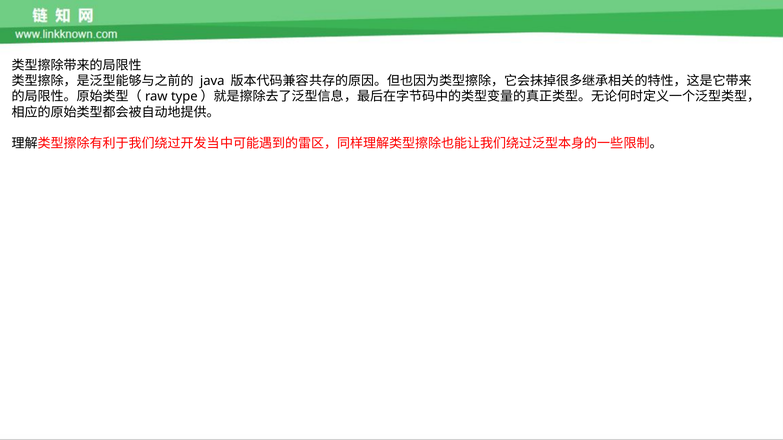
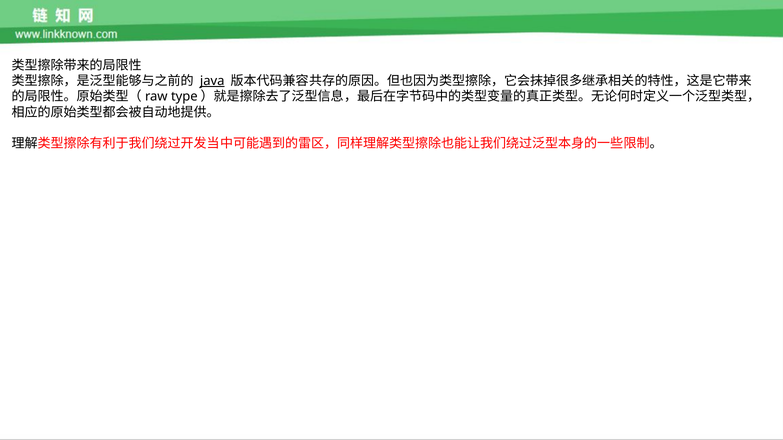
java underline: none -> present (212, 81)
